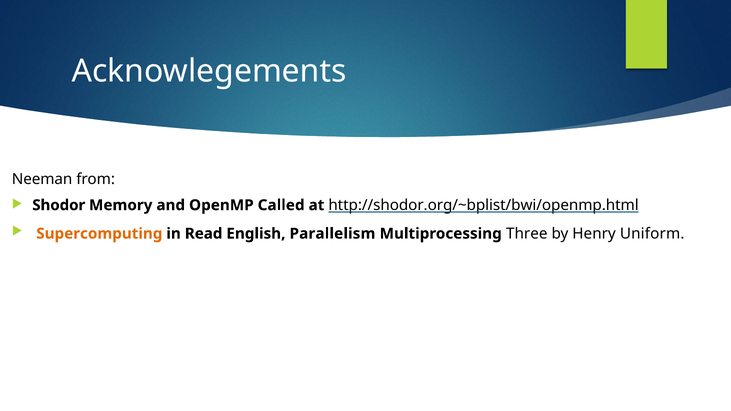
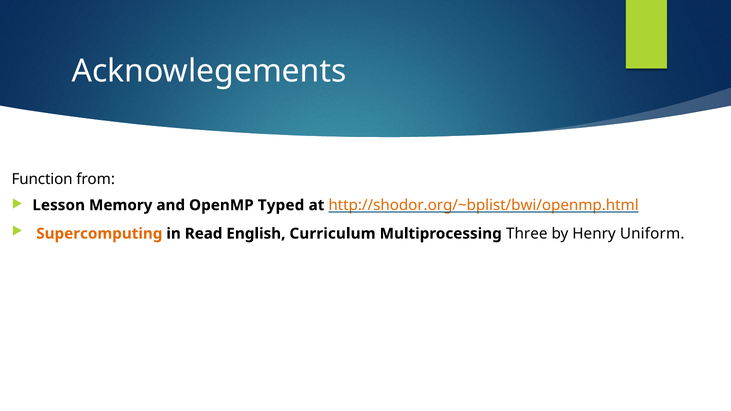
Neeman: Neeman -> Function (42, 179)
Shodor: Shodor -> Lesson (59, 205)
Called: Called -> Typed (281, 205)
http://shodor.org/~bplist/bwi/openmp.html colour: black -> orange (484, 205)
Parallelism: Parallelism -> Curriculum (332, 234)
